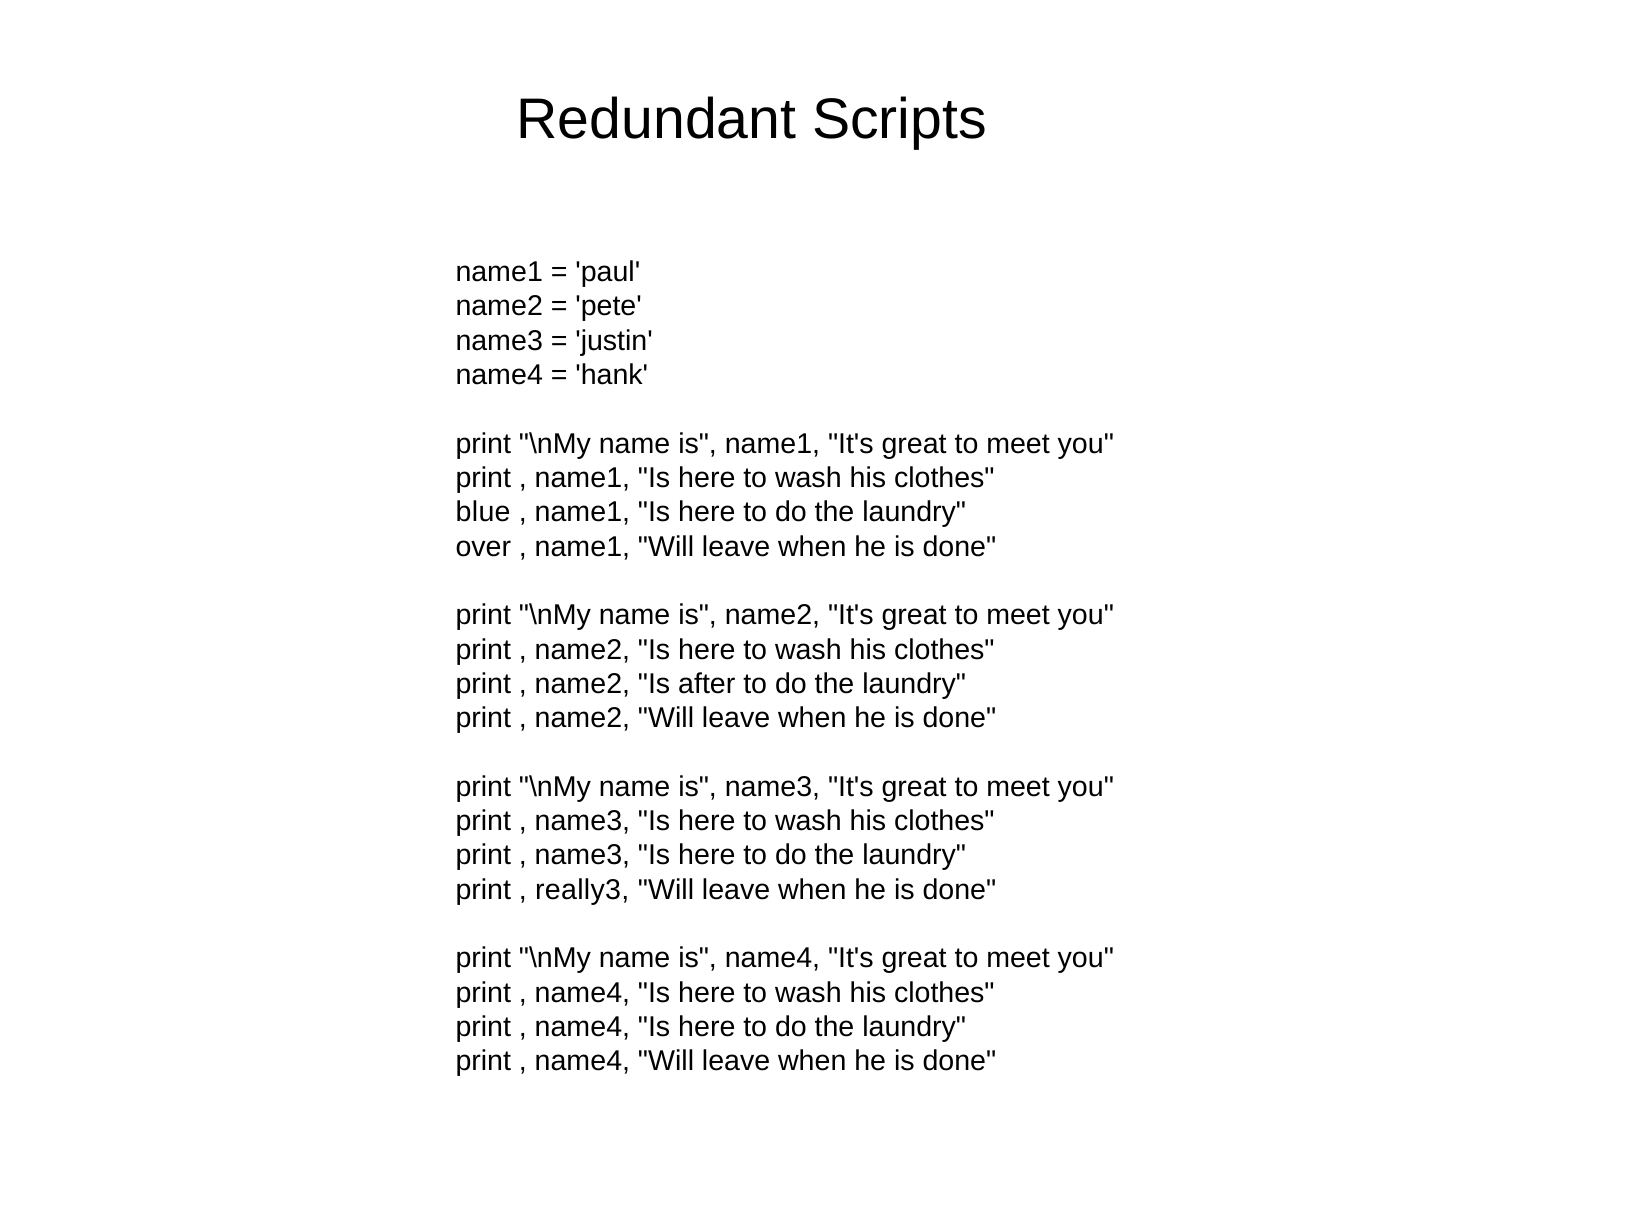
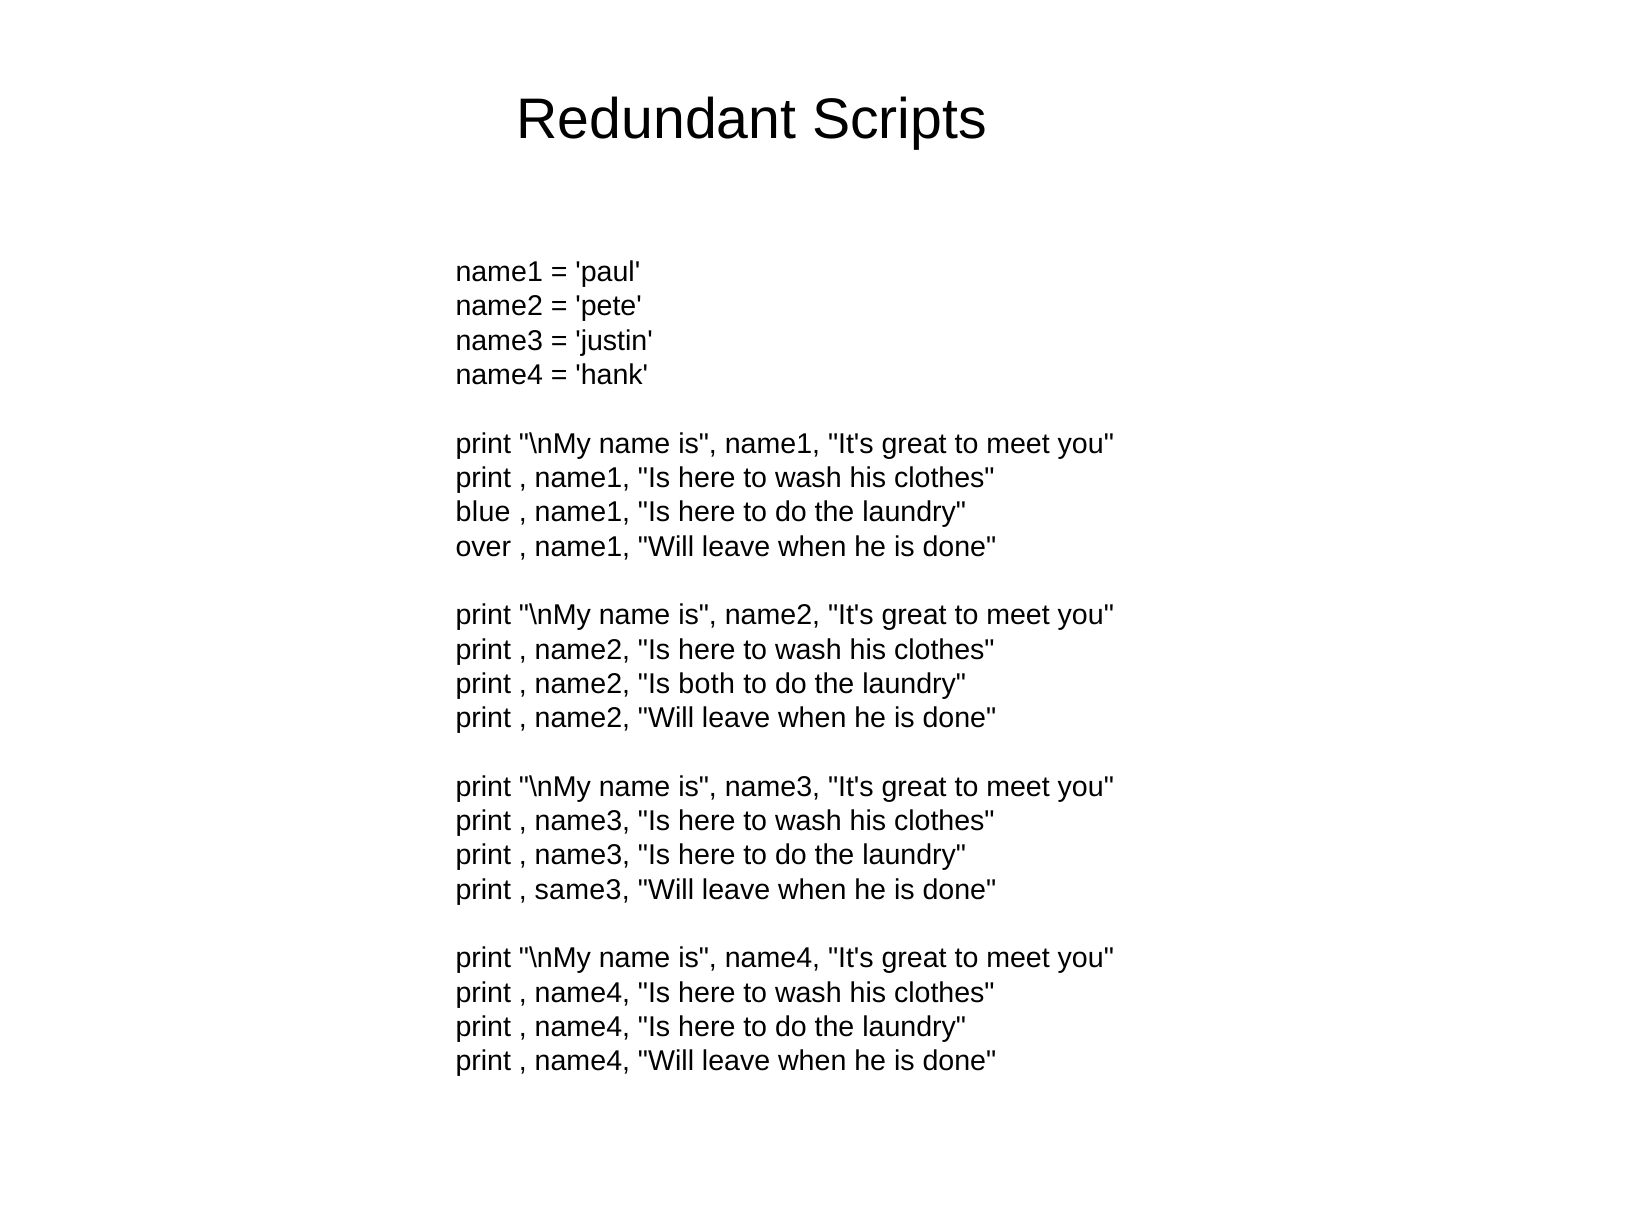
after: after -> both (707, 684)
really3: really3 -> same3 (582, 889)
